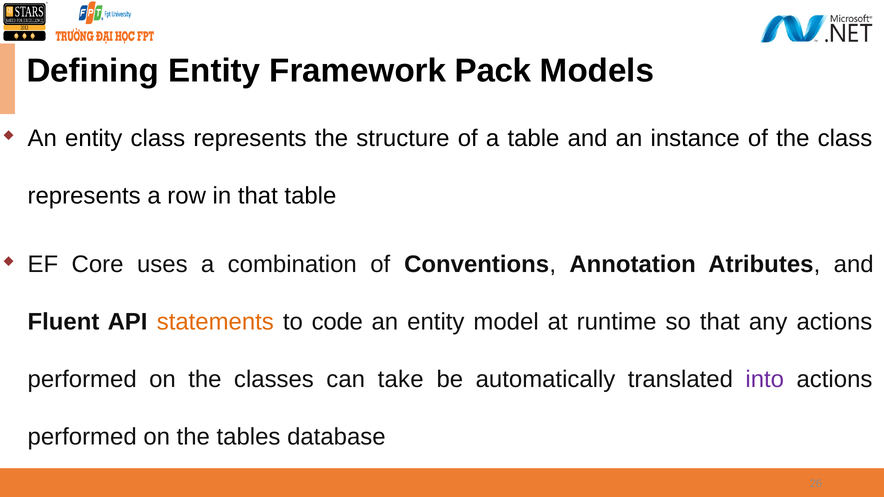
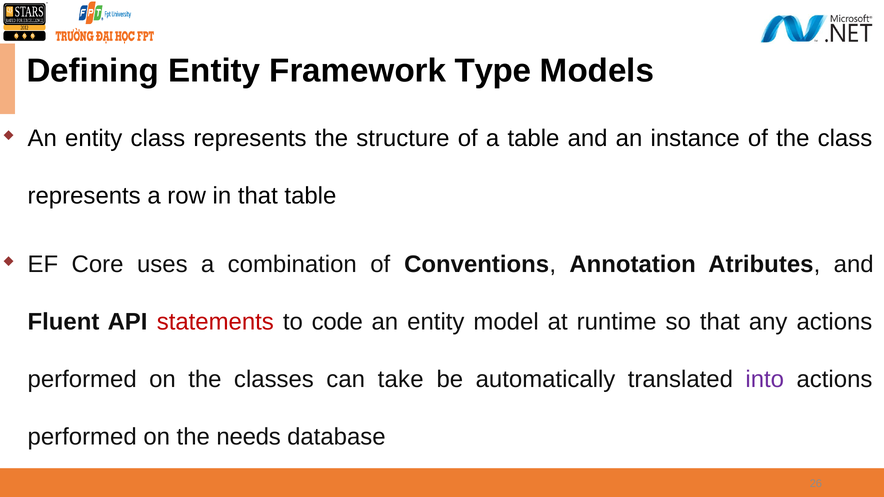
Pack: Pack -> Type (493, 71)
statements colour: orange -> red (215, 322)
tables: tables -> needs (249, 437)
